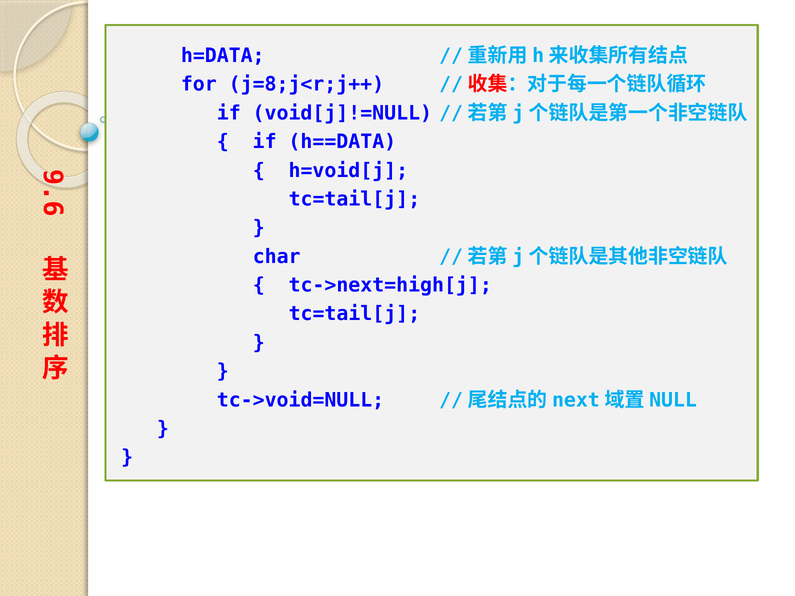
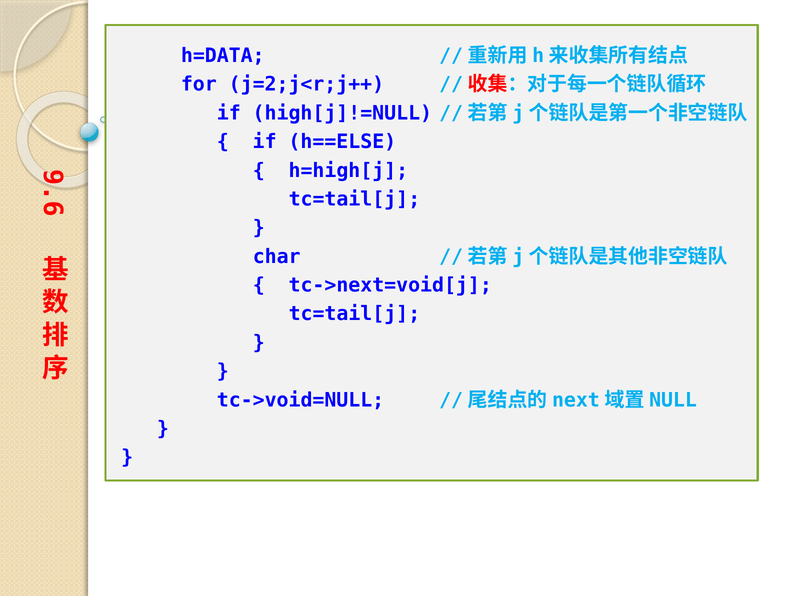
j=8;j<r;j++: j=8;j<r;j++ -> j=2;j<r;j++ (306, 84)
void[j]!=NULL: void[j]!=NULL -> high[j]!=NULL (342, 113)
h==DATA: h==DATA -> h==ELSE (342, 142)
h=void[j: h=void[j -> h=high[j (348, 171)
tc->next=high[j: tc->next=high[j -> tc->next=void[j (390, 285)
